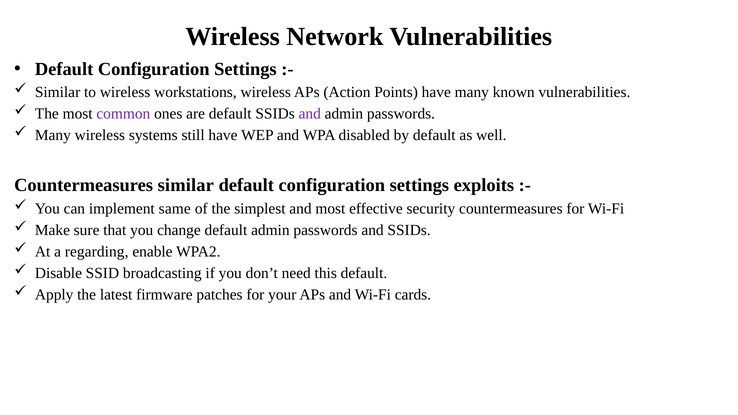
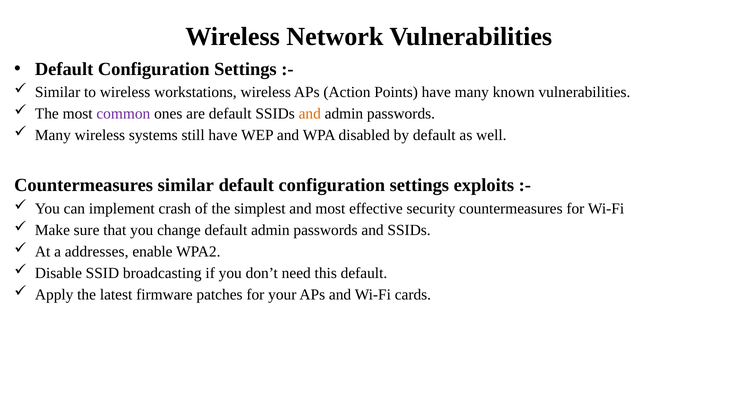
and colour: purple -> orange (310, 114)
same: same -> crash (175, 209)
regarding: regarding -> addresses (97, 252)
